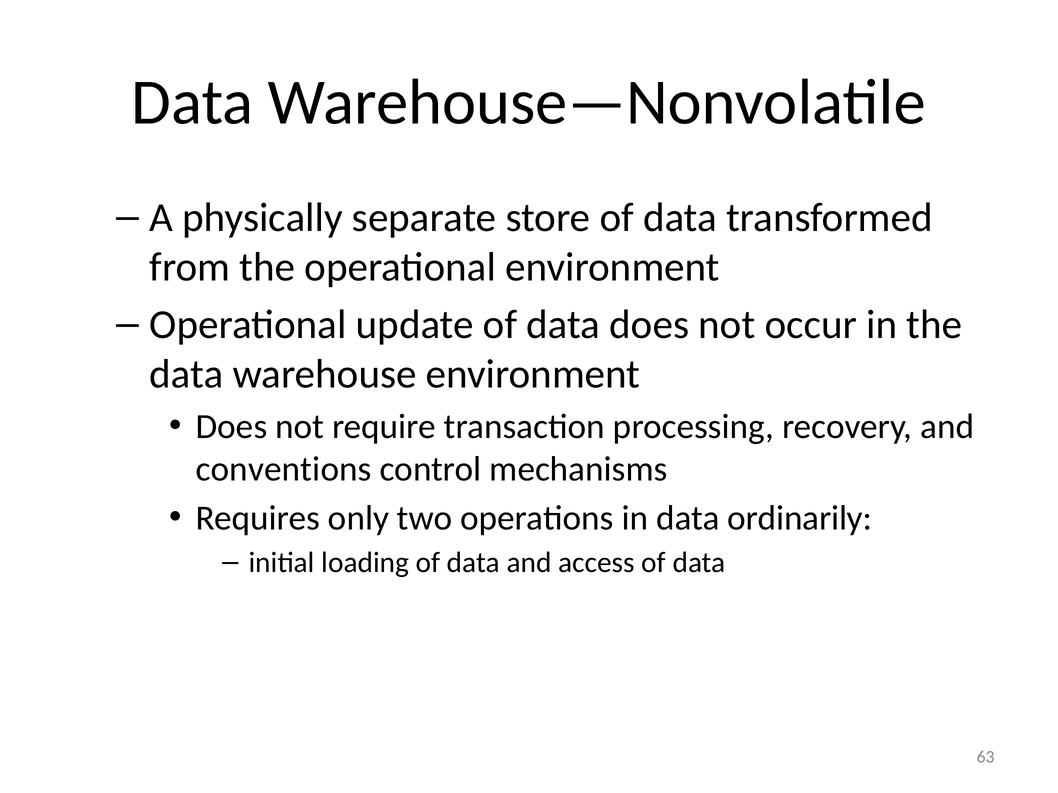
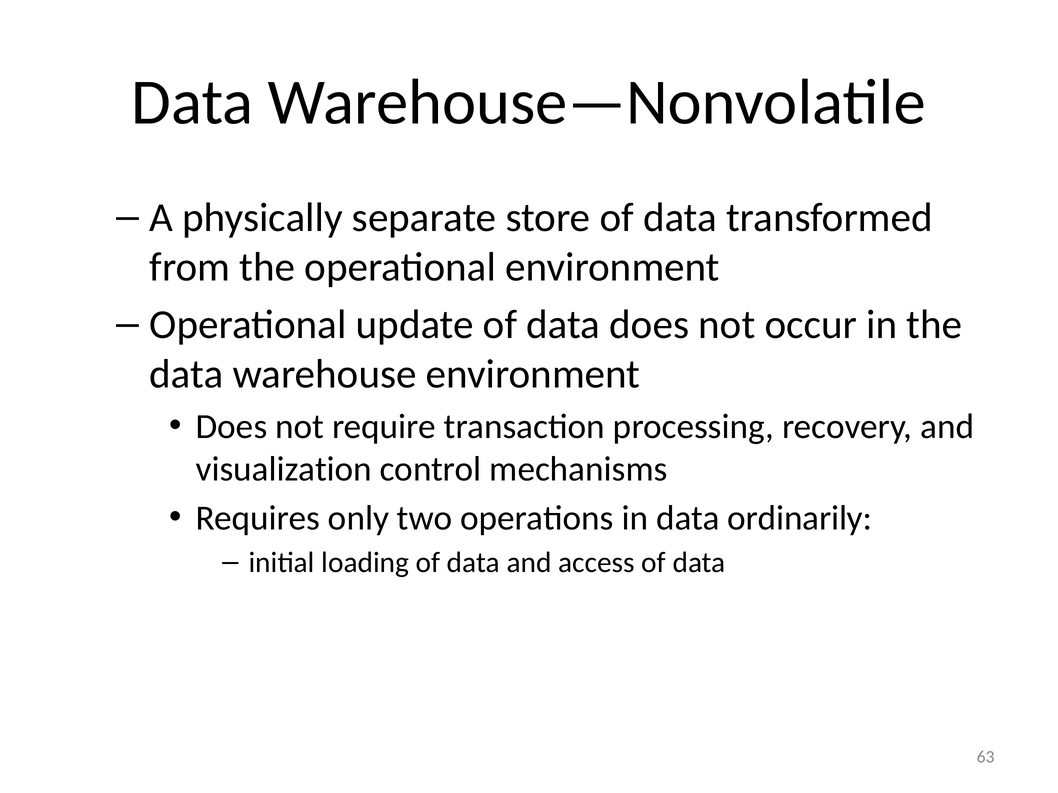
conventions: conventions -> visualization (284, 469)
